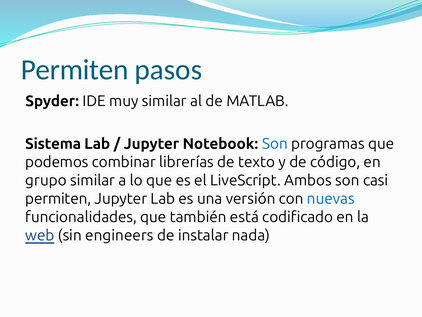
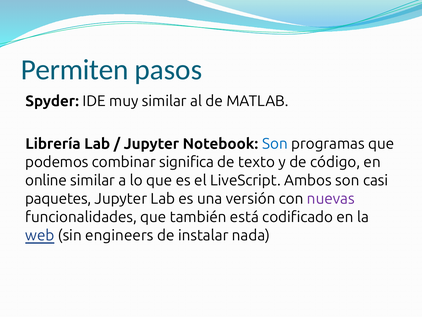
Sistema: Sistema -> Librería (53, 144)
librerías: librerías -> significa (187, 162)
grupo: grupo -> online (46, 180)
permiten: permiten -> paquetes (58, 198)
nuevas colour: blue -> purple (331, 198)
